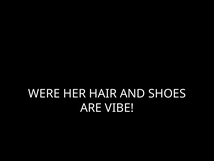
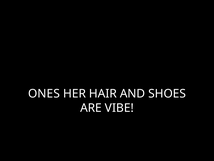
WERE: WERE -> ONES (44, 93)
